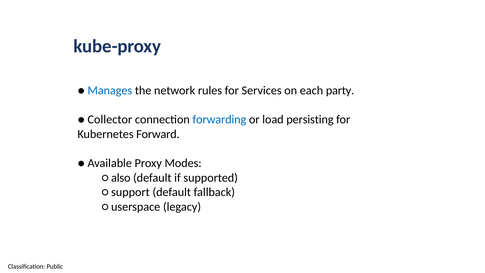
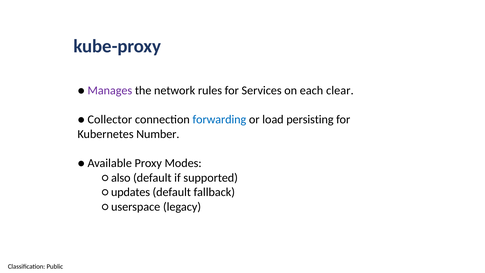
Manages colour: blue -> purple (110, 90)
party: party -> clear (340, 90)
Forward: Forward -> Number (158, 134)
support: support -> updates (131, 192)
